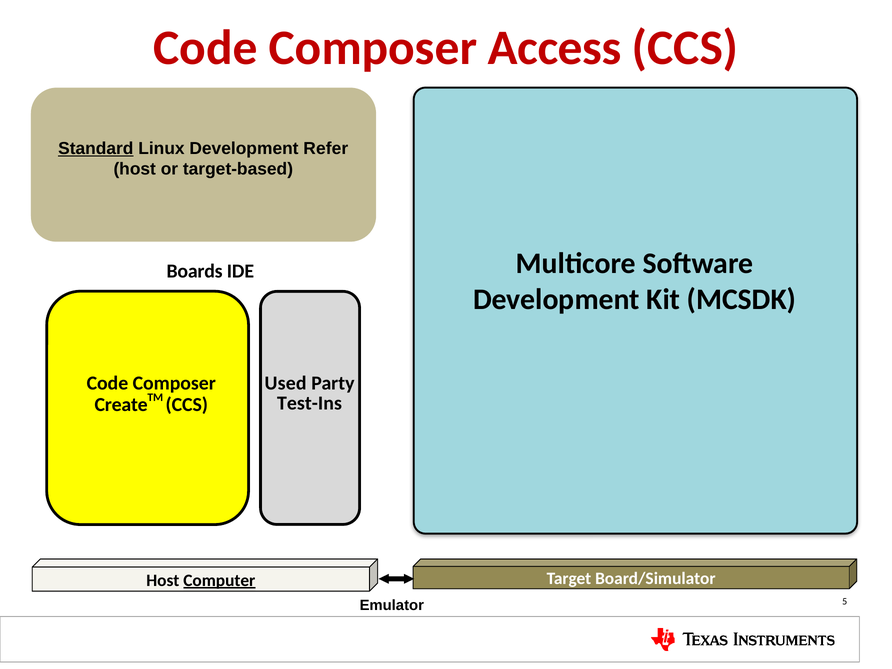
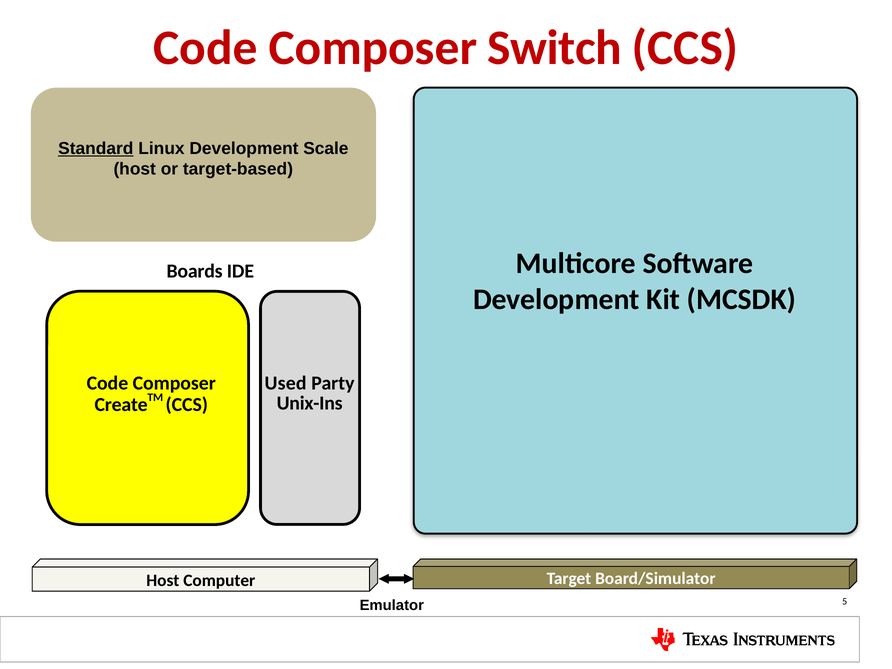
Access: Access -> Switch (555, 48)
Refer: Refer -> Scale (326, 148)
Test-Ins: Test-Ins -> Unix-Ins (310, 403)
Computer underline: present -> none (219, 580)
